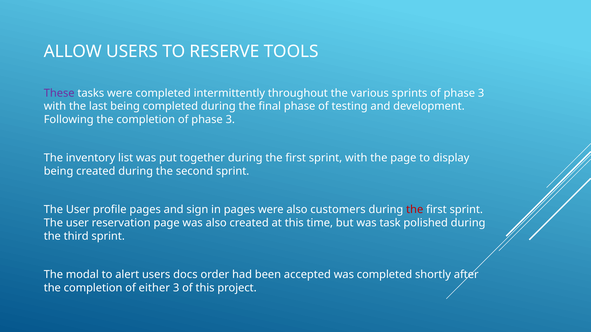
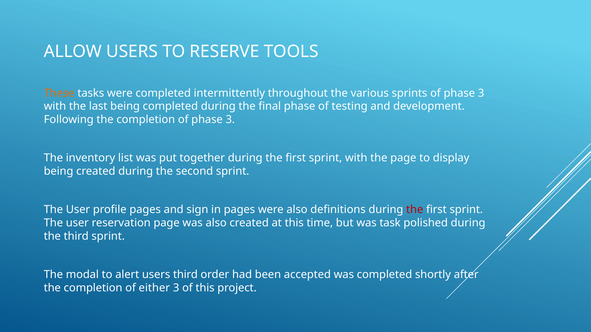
These colour: purple -> orange (59, 93)
customers: customers -> definitions (338, 210)
users docs: docs -> third (185, 275)
